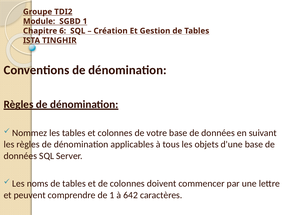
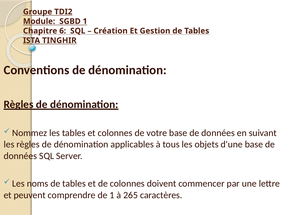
642: 642 -> 265 (131, 195)
